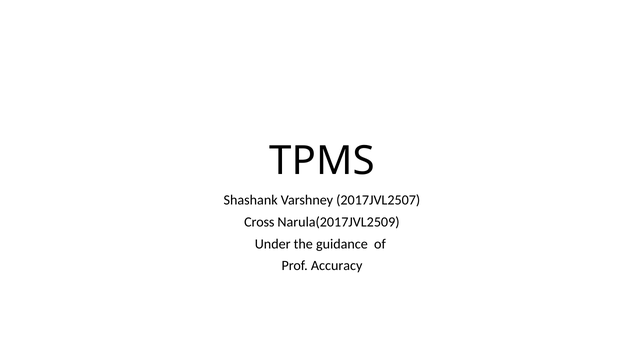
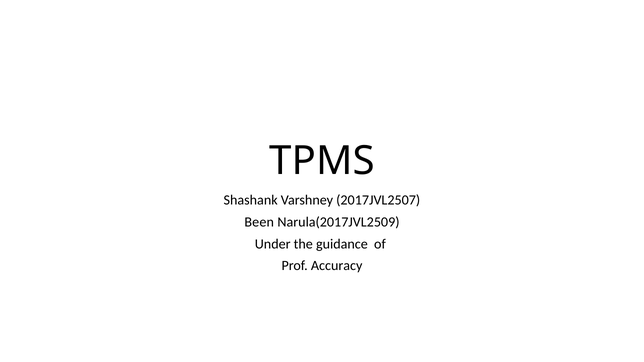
Cross: Cross -> Been (259, 222)
